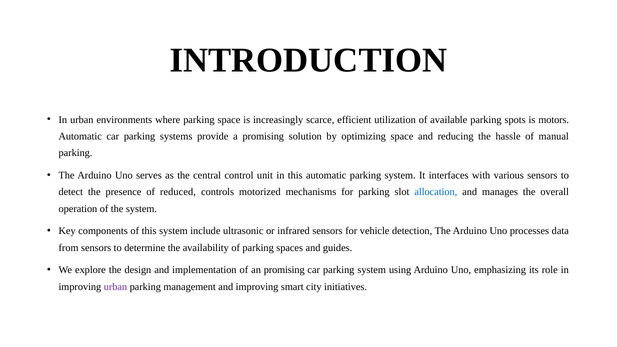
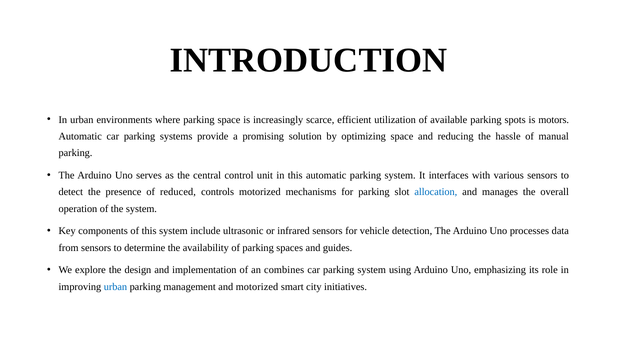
an promising: promising -> combines (284, 270)
urban colour: purple -> blue (115, 287)
and improving: improving -> motorized (257, 287)
